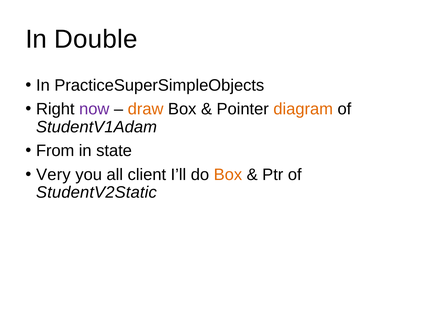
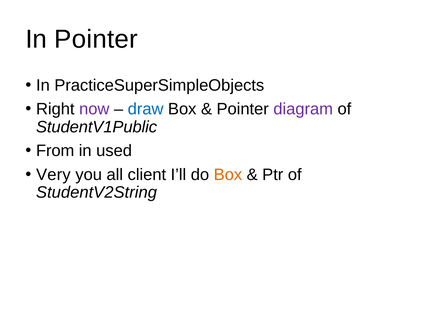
In Double: Double -> Pointer (96, 39)
draw colour: orange -> blue (146, 109)
diagram colour: orange -> purple (303, 109)
StudentV1Adam: StudentV1Adam -> StudentV1Public (97, 127)
state: state -> used (114, 151)
StudentV2Static: StudentV2Static -> StudentV2String (97, 192)
